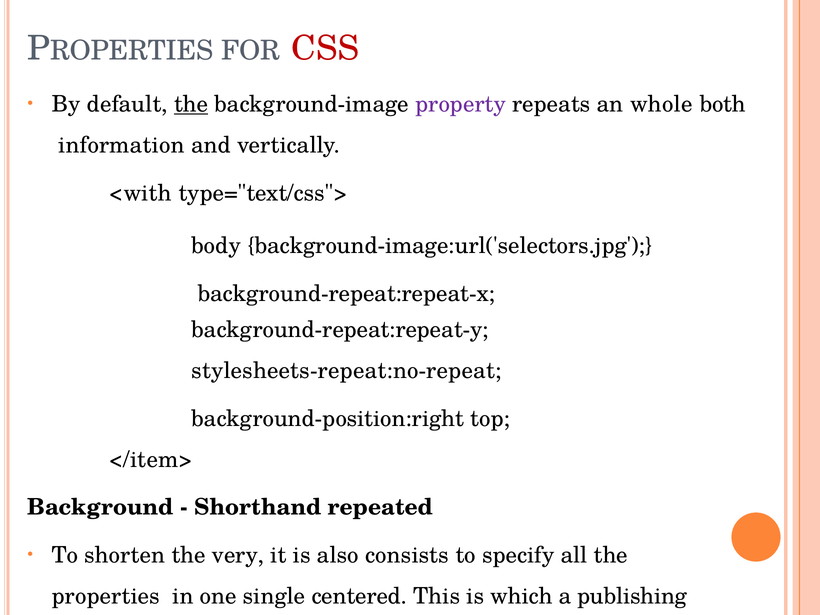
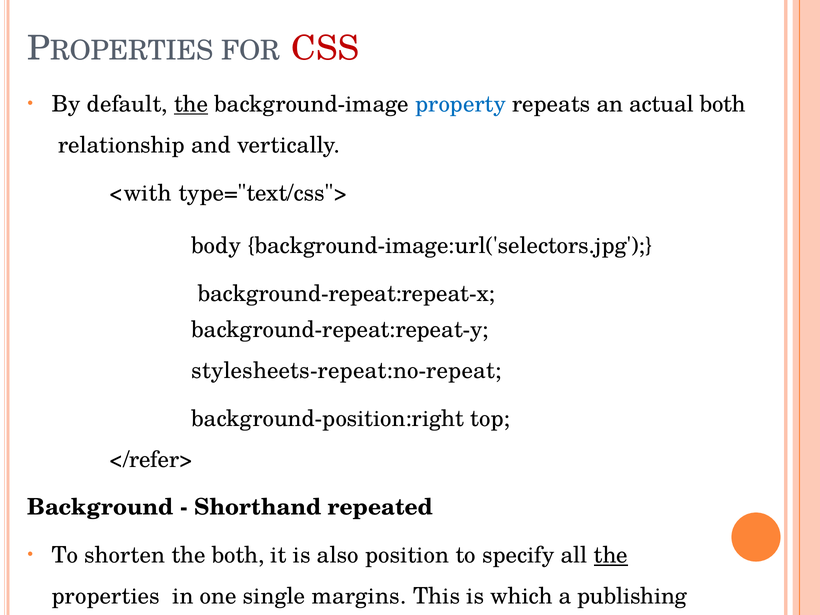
property colour: purple -> blue (461, 104)
whole: whole -> actual (662, 104)
information: information -> relationship (122, 145)
</item>: </item> -> </refer> (151, 460)
the very: very -> both (238, 555)
consists: consists -> position (407, 555)
the underline: none -> present (611, 555)
centered: centered -> margins (359, 596)
